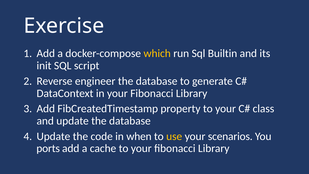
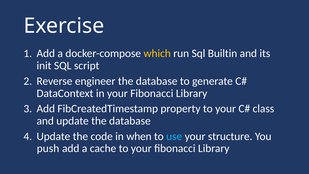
use colour: yellow -> light blue (174, 136)
scenarios: scenarios -> structure (230, 136)
ports: ports -> push (48, 148)
